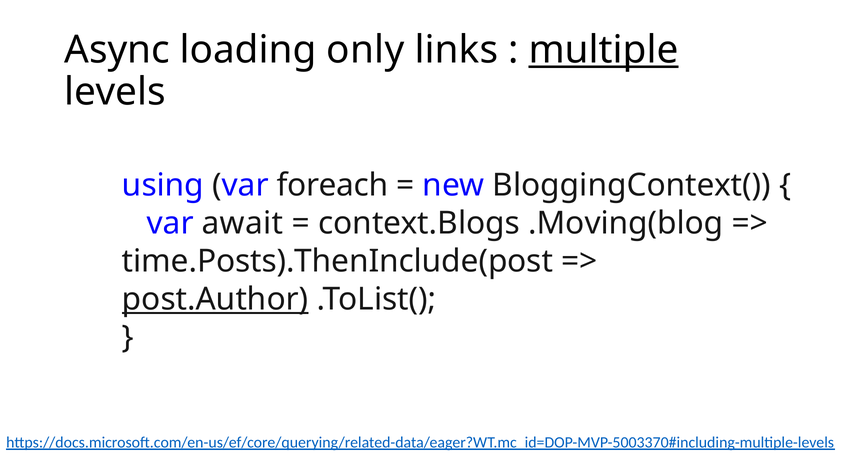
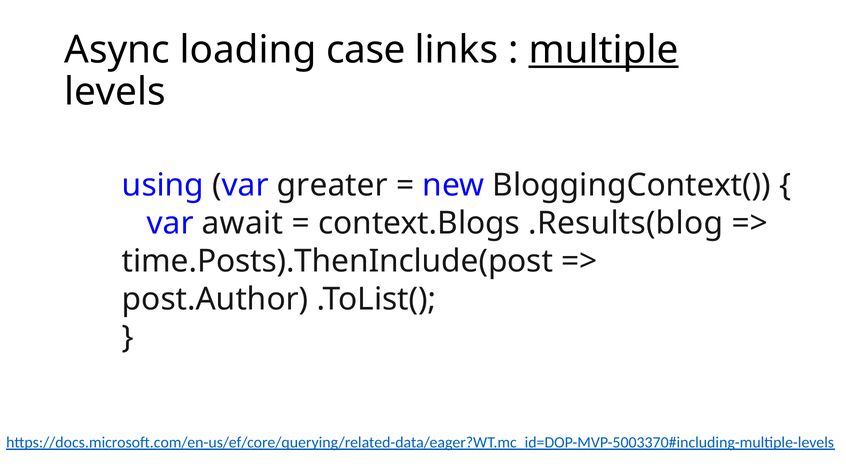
only: only -> case (366, 50)
foreach: foreach -> greater (332, 185)
.Moving(blog: .Moving(blog -> .Results(blog (626, 223)
post.Author underline: present -> none (215, 299)
